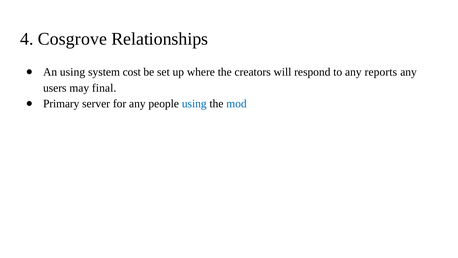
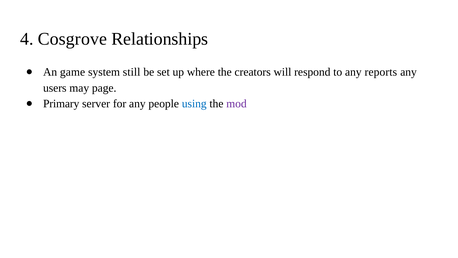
An using: using -> game (73, 72)
cost: cost -> still (132, 72)
final: final -> page (104, 88)
mod colour: blue -> purple (236, 104)
